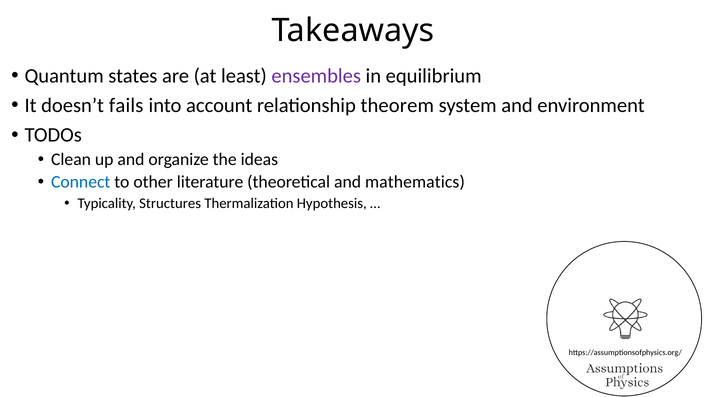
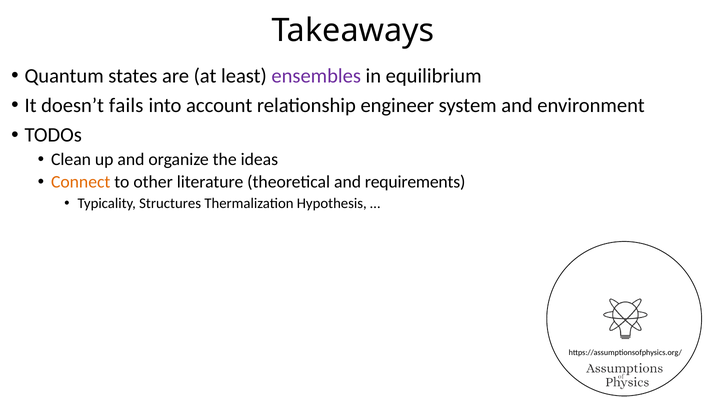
theorem: theorem -> engineer (397, 106)
Connect colour: blue -> orange (81, 182)
mathematics: mathematics -> requirements (415, 182)
